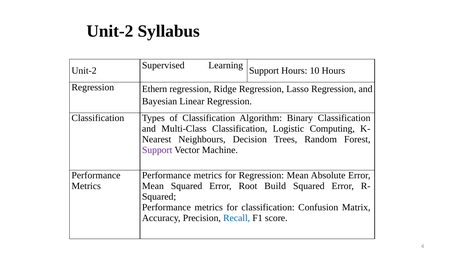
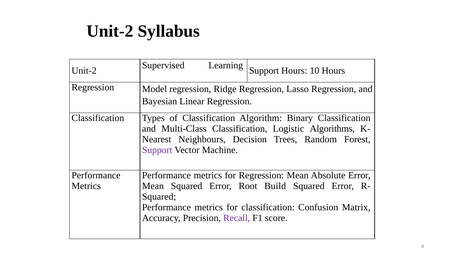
Ethern: Ethern -> Model (155, 89)
Computing: Computing -> Algorithms (332, 129)
Recall colour: blue -> purple (237, 218)
